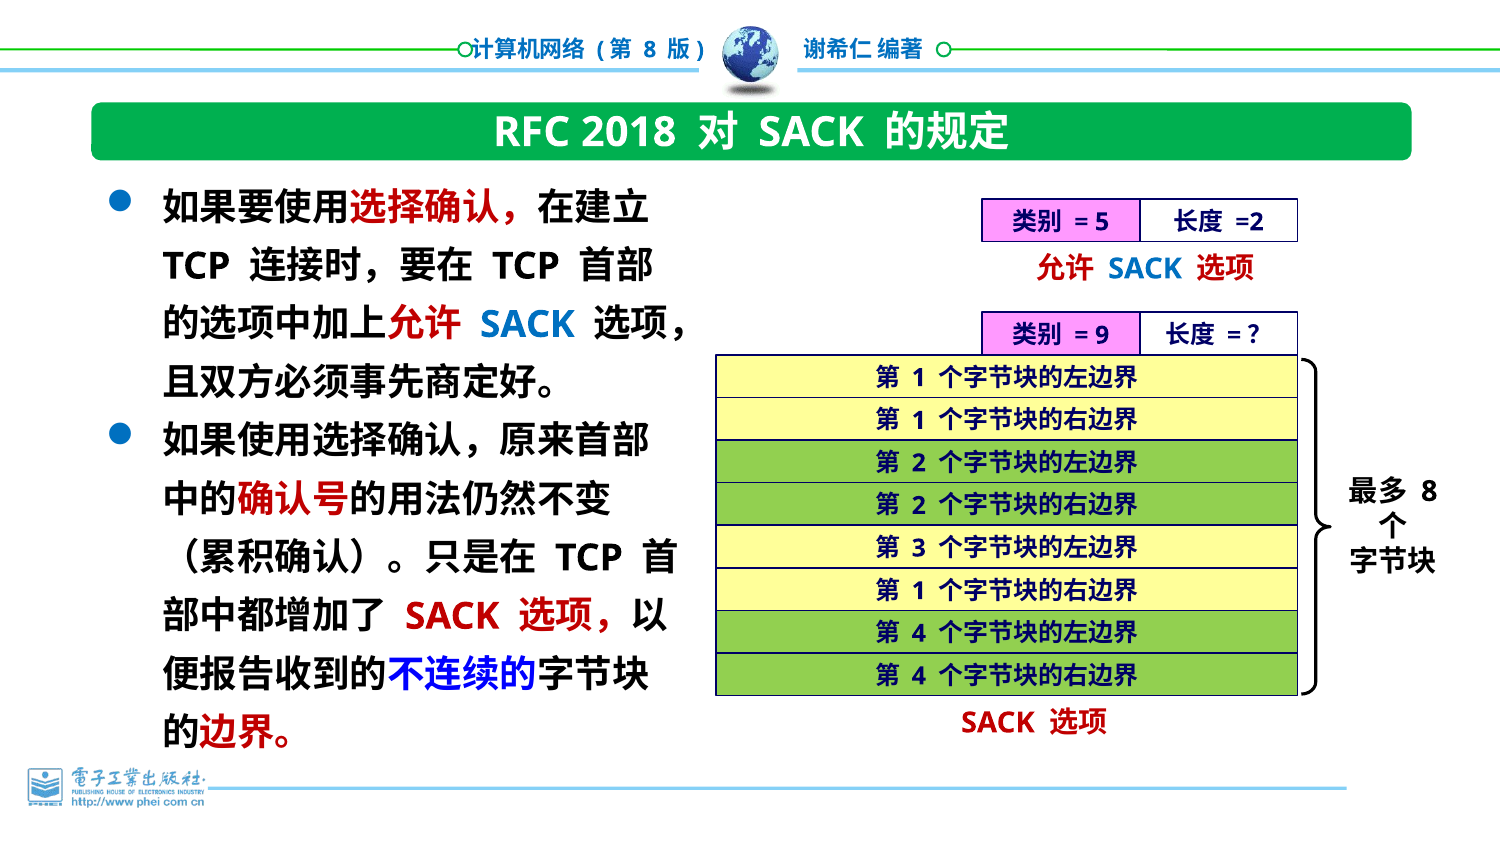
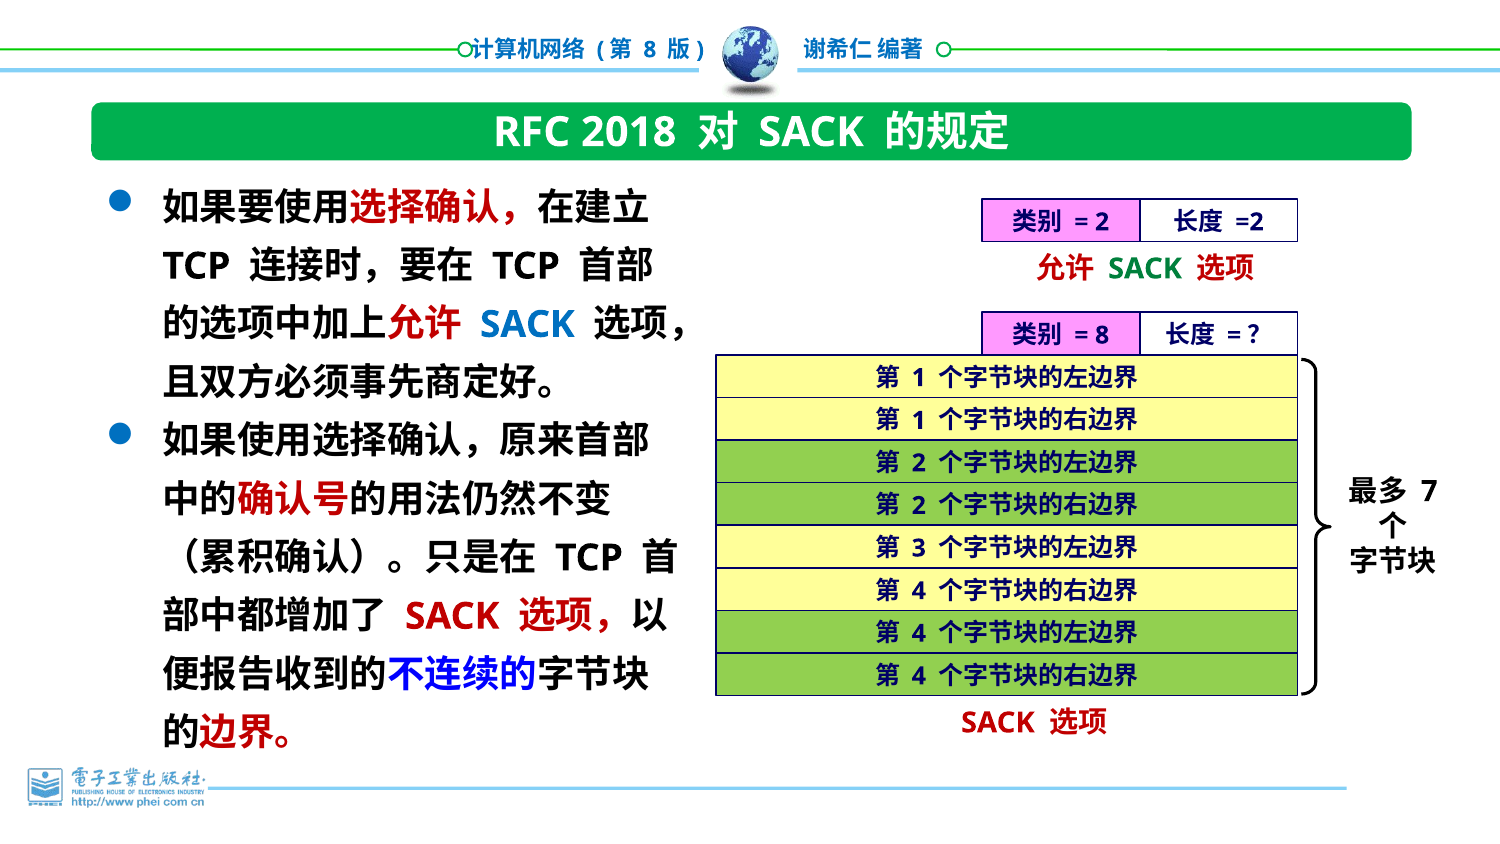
5: 5 -> 2 (1102, 222)
SACK colour: blue -> green (1145, 269)
9: 9 -> 8 (1102, 335)
8: 8 -> 7 (1429, 491)
1: 1 -> 4 (919, 591)
